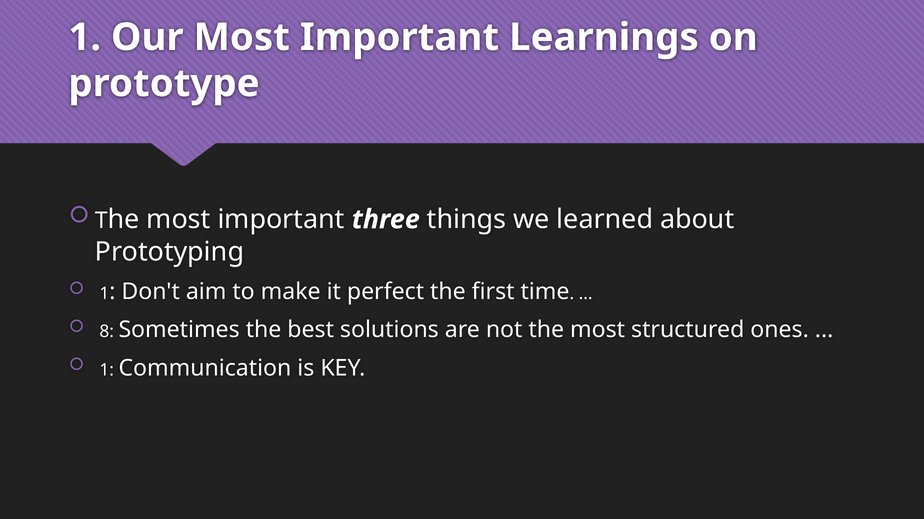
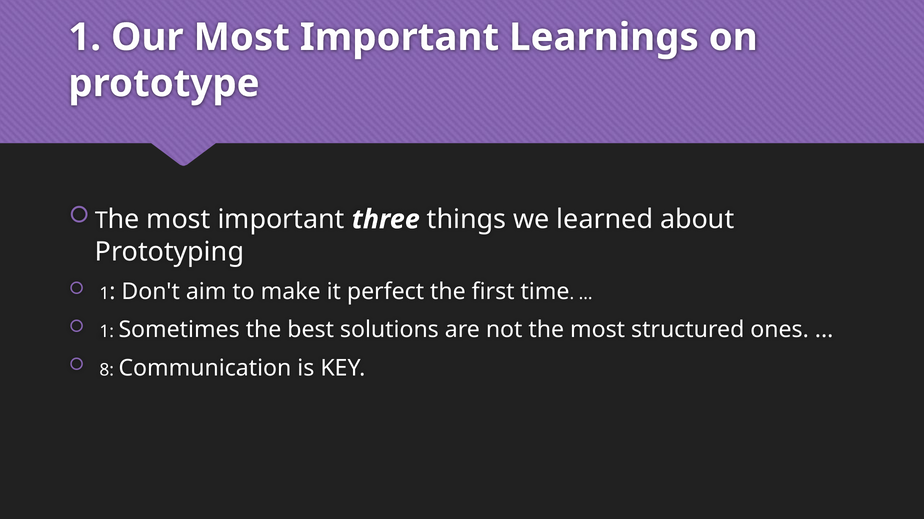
8: 8 -> 1 (107, 332)
1: 1 -> 8 (107, 370)
